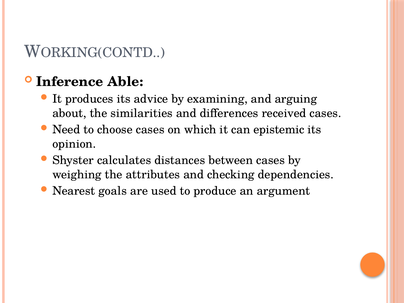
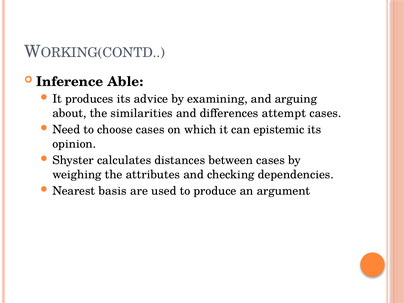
received: received -> attempt (284, 113)
goals: goals -> basis (113, 191)
